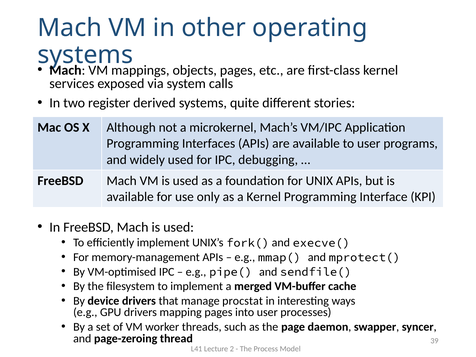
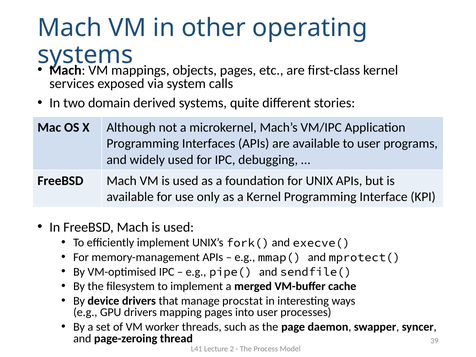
register: register -> domain (109, 103)
